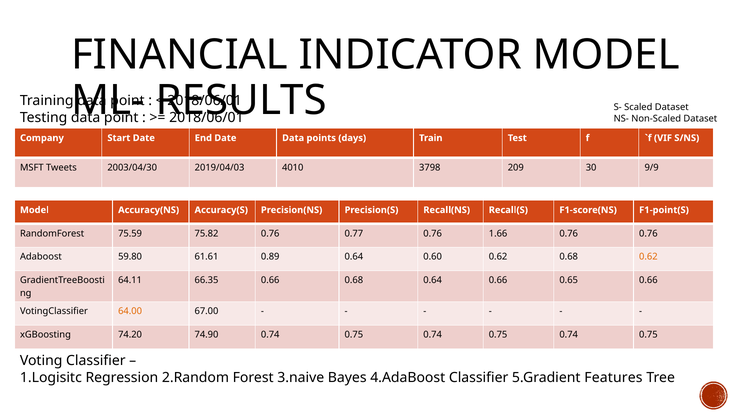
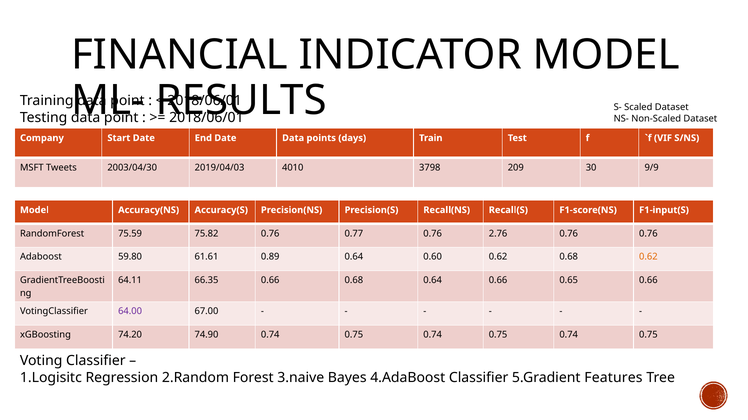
F1-point(S: F1-point(S -> F1-input(S (664, 210)
1.66: 1.66 -> 2.76 (498, 234)
64.00 colour: orange -> purple (130, 312)
